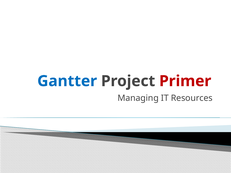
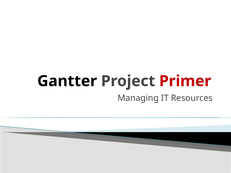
Gantter colour: blue -> black (67, 81)
